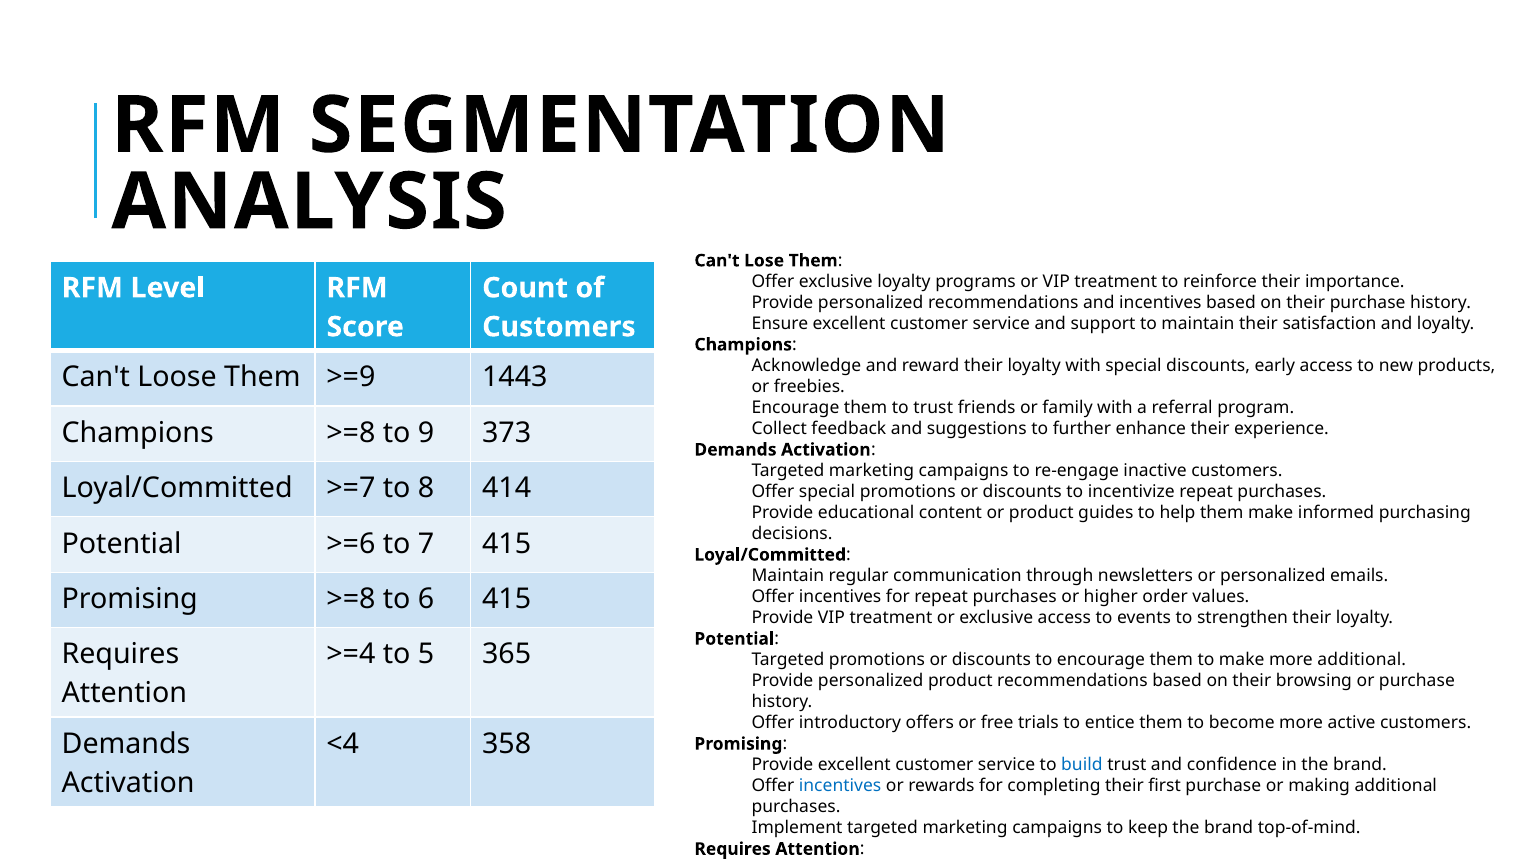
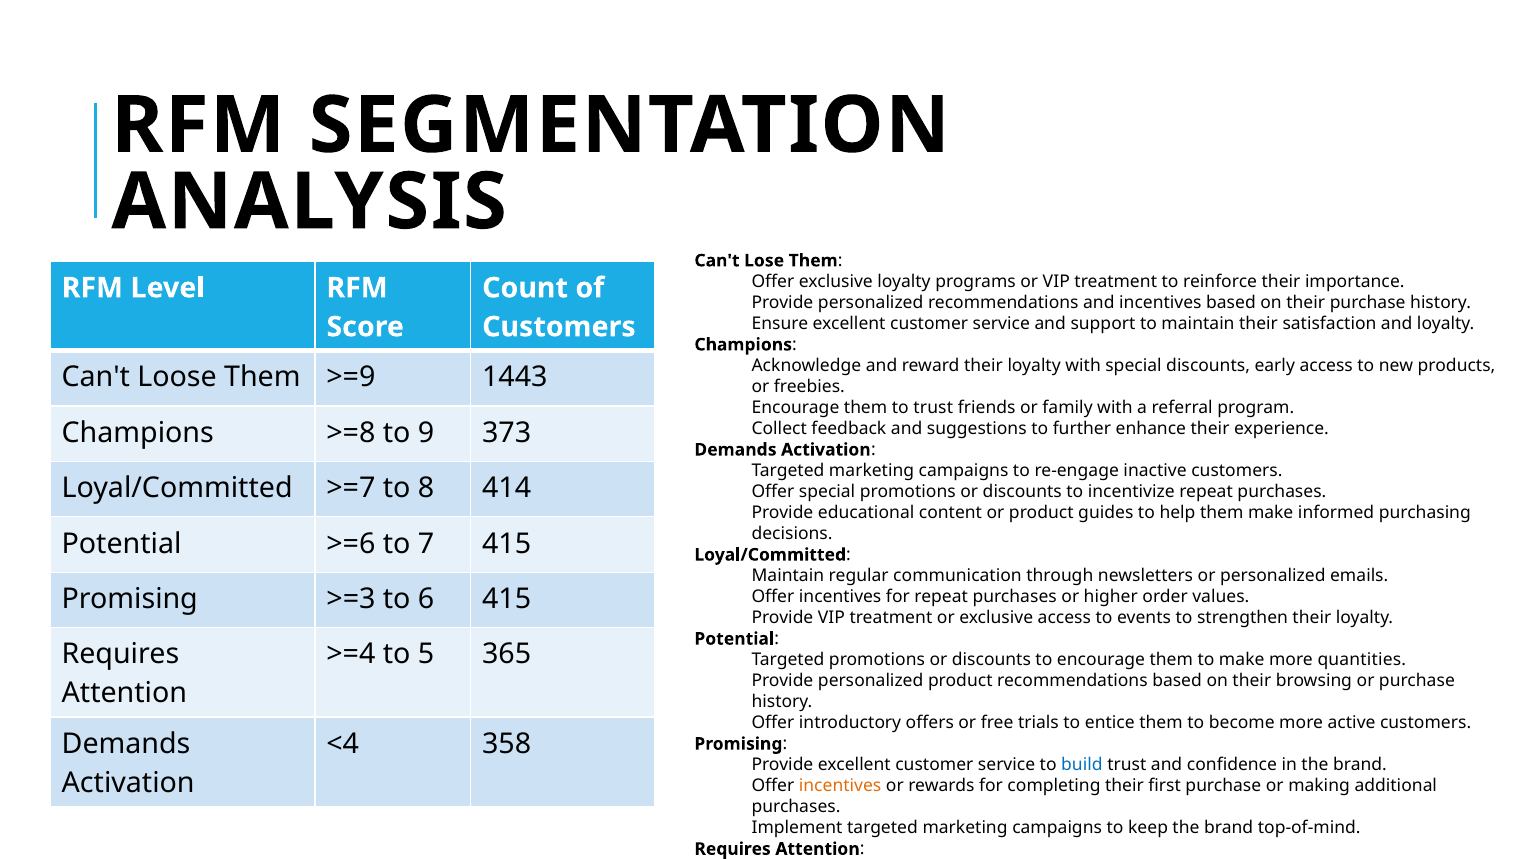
Promising >=8: >=8 -> >=3 (351, 599)
more additional: additional -> quantities (1362, 659)
incentives colour: blue -> orange (840, 785)
